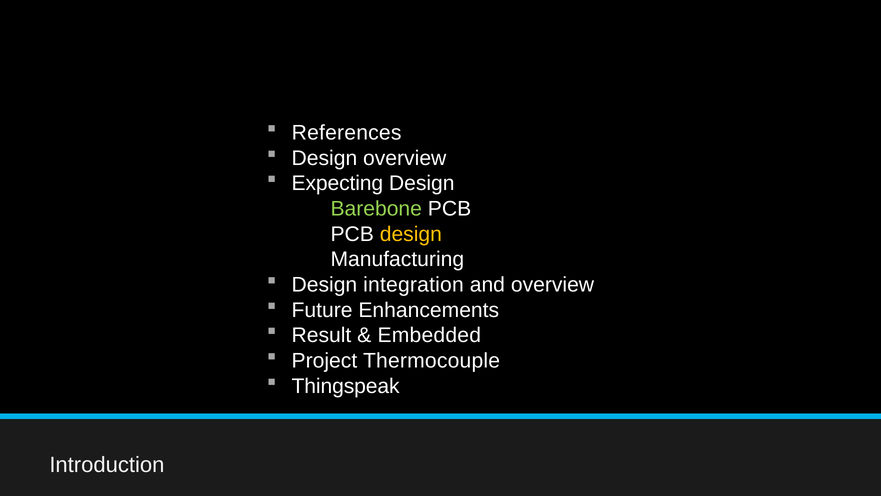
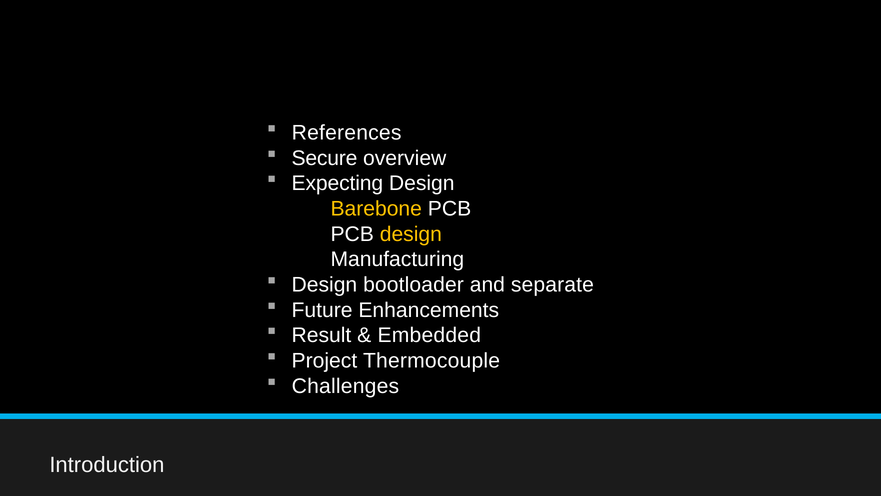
Design: Design -> Secure (325, 158)
Barebone colour: light green -> yellow (376, 209)
integration: integration -> bootloader (414, 284)
and overview: overview -> separate (552, 284)
Thingspeak: Thingspeak -> Challenges (345, 386)
